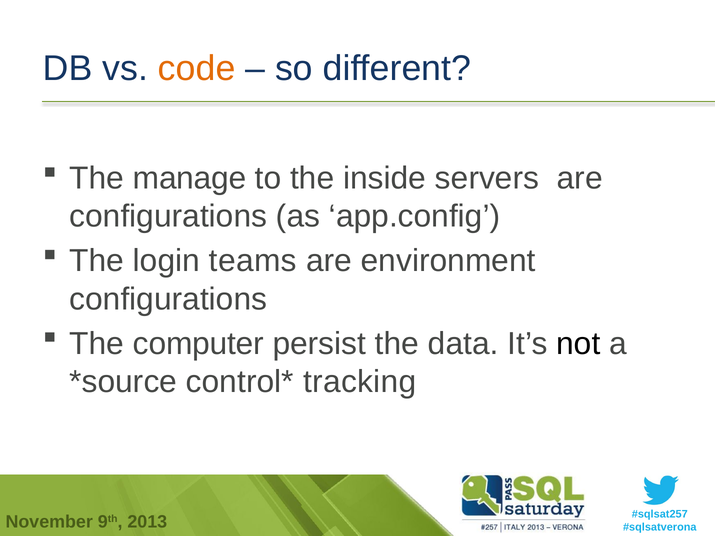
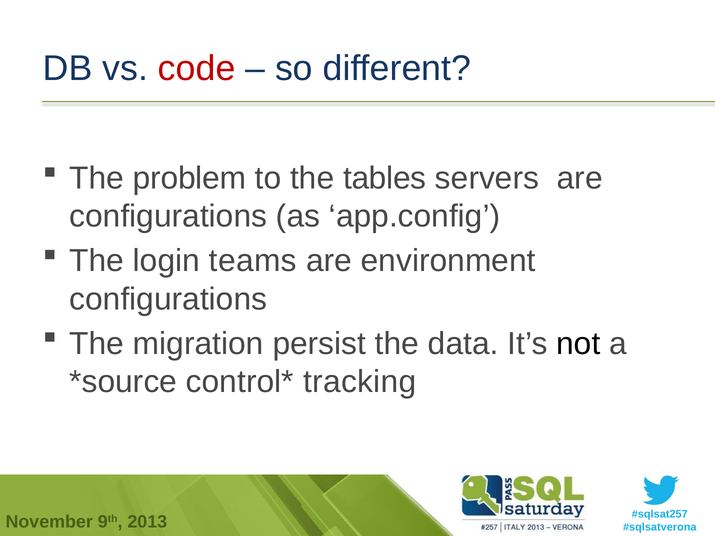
code colour: orange -> red (197, 69)
manage: manage -> problem (190, 178)
inside: inside -> tables (385, 178)
computer: computer -> migration (198, 344)
